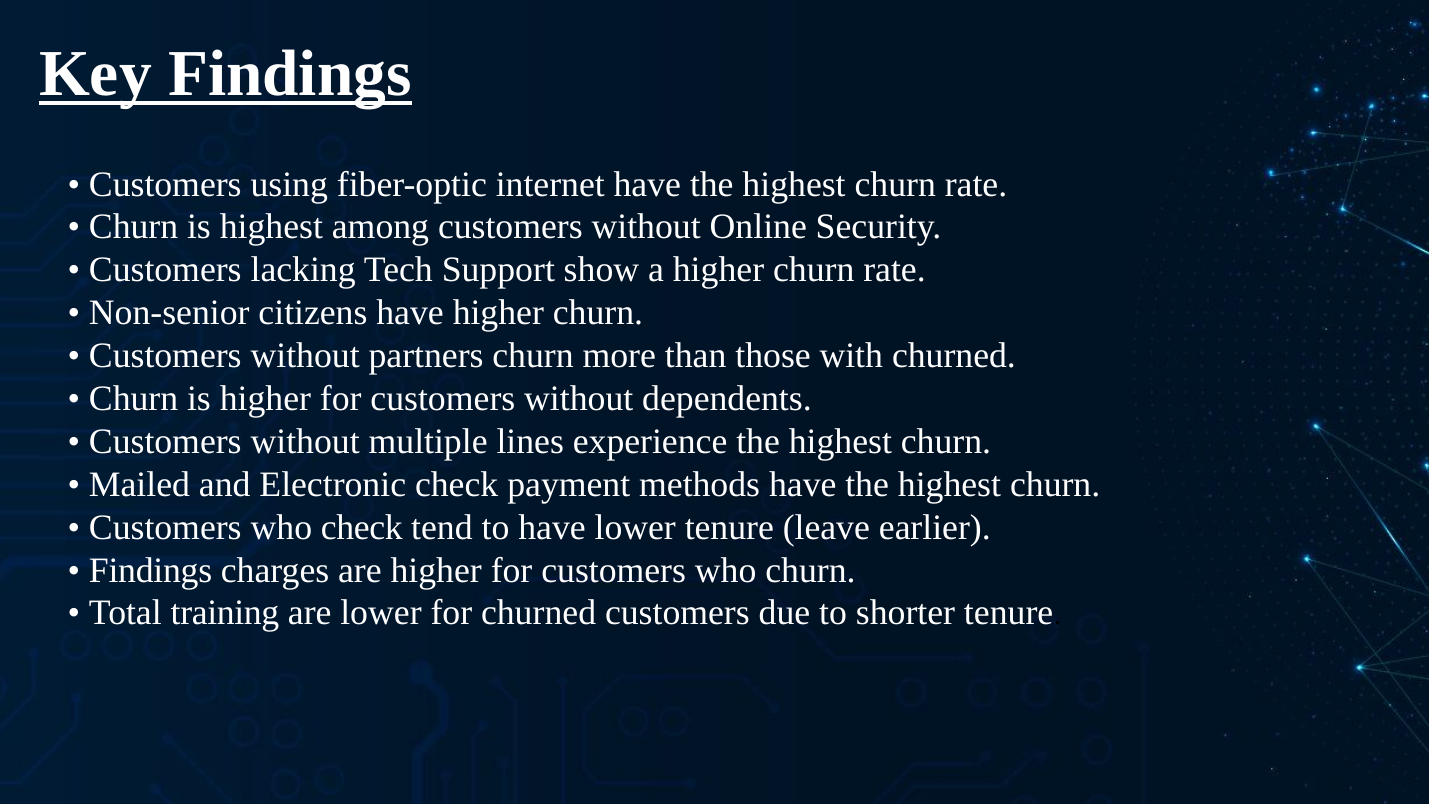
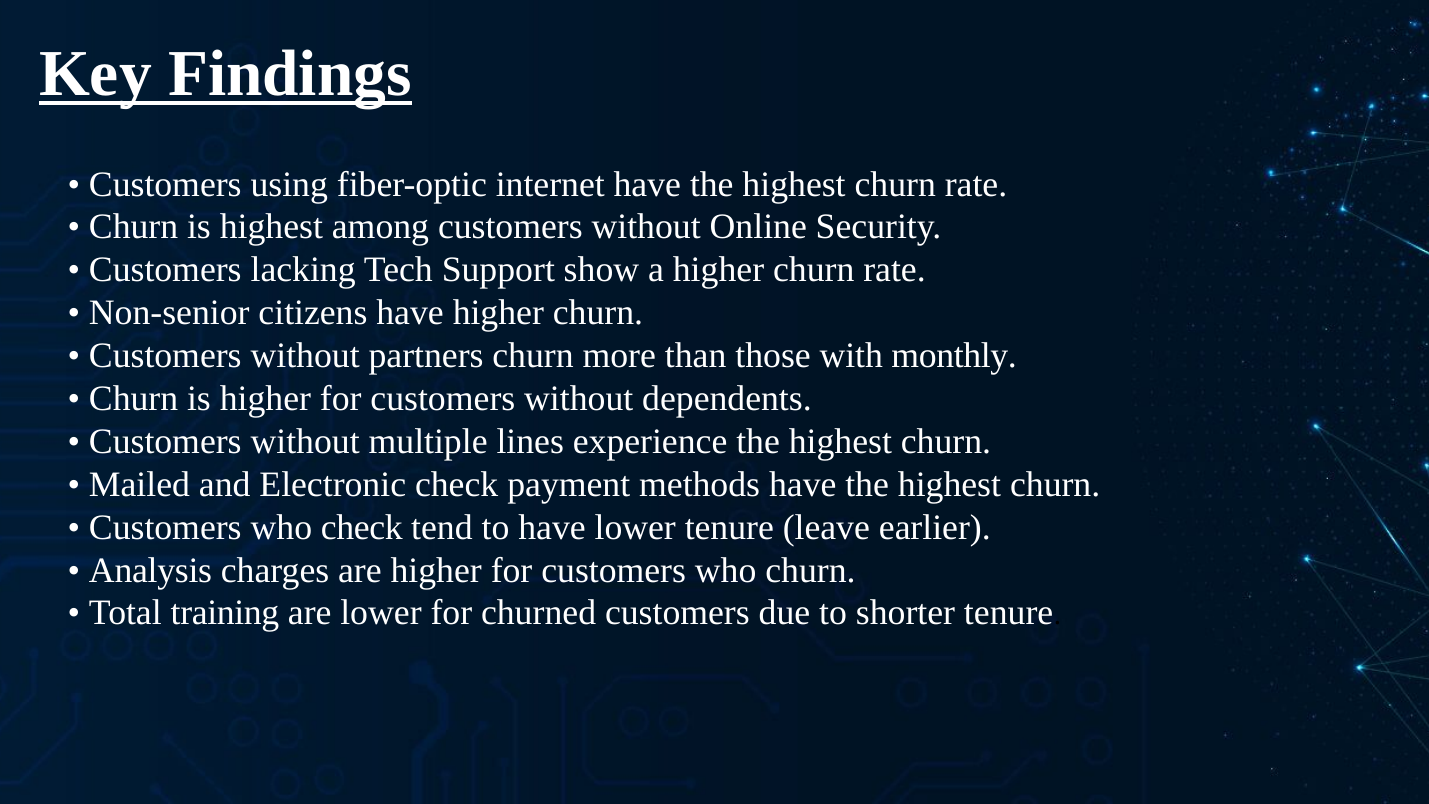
with churned: churned -> monthly (954, 356)
Findings: Findings -> Analysis (151, 570)
